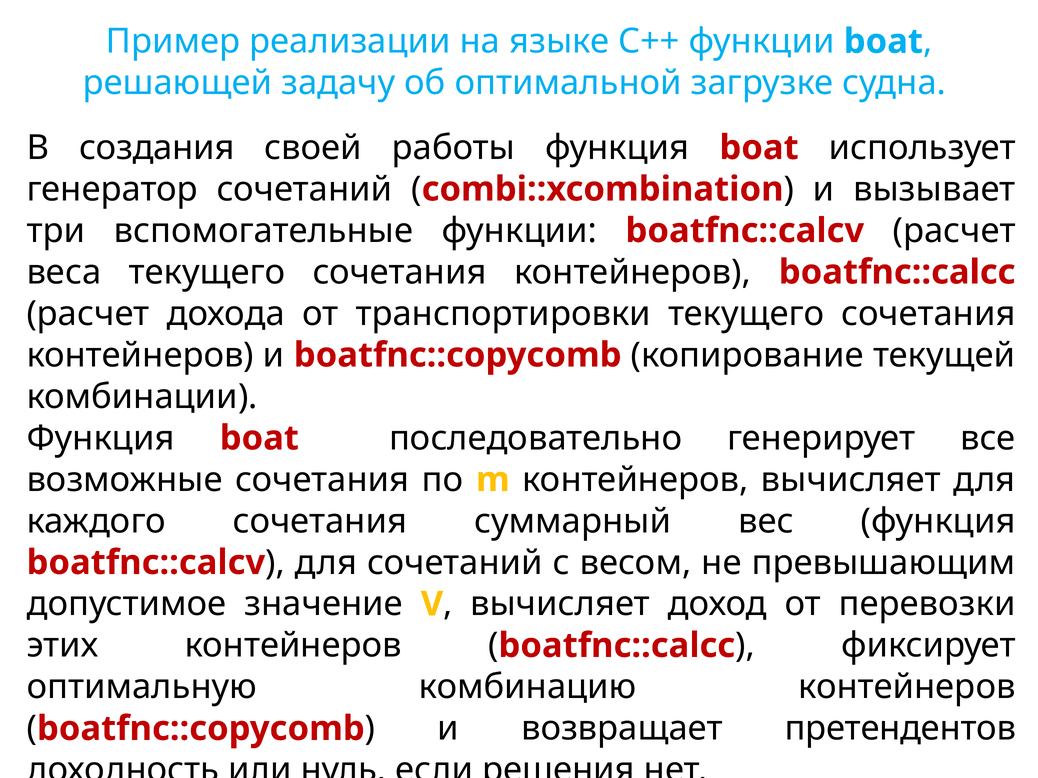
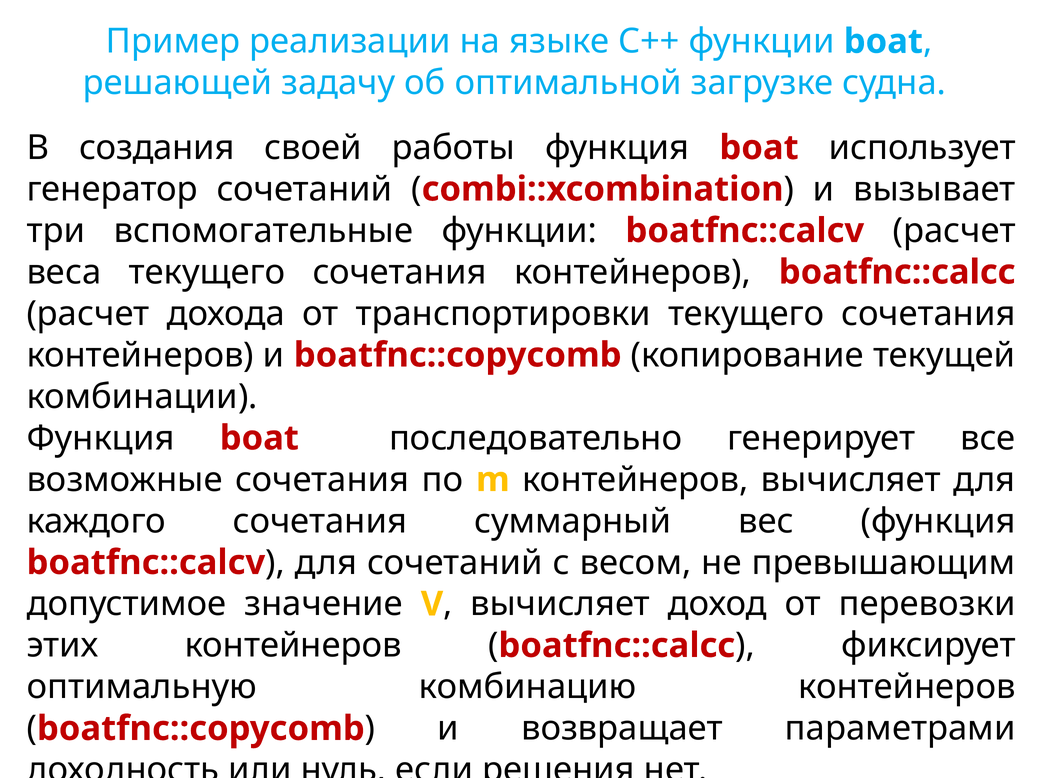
претендентов: претендентов -> параметрами (900, 729)
